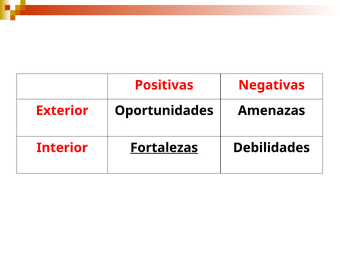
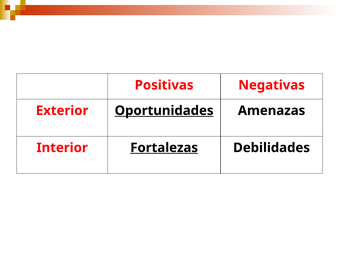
Oportunidades underline: none -> present (164, 111)
